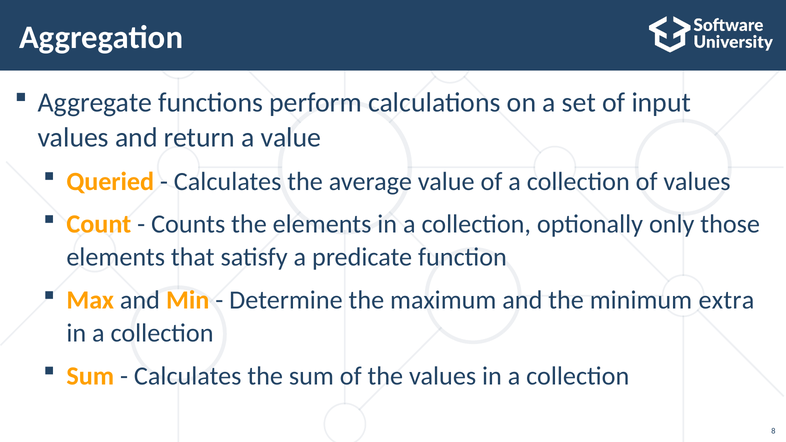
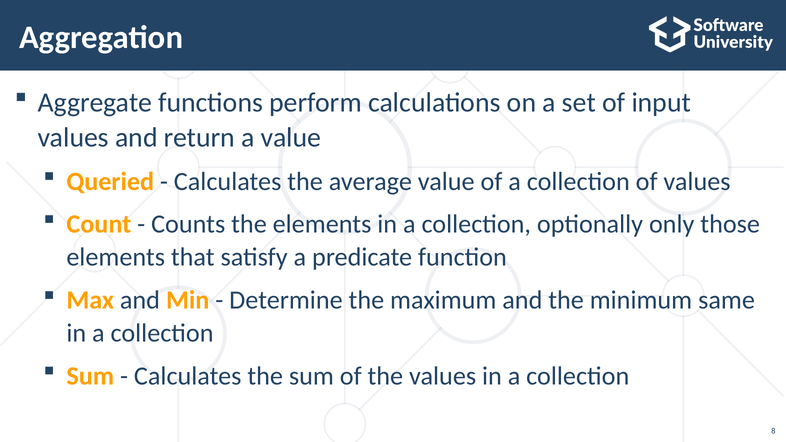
extra: extra -> same (727, 300)
